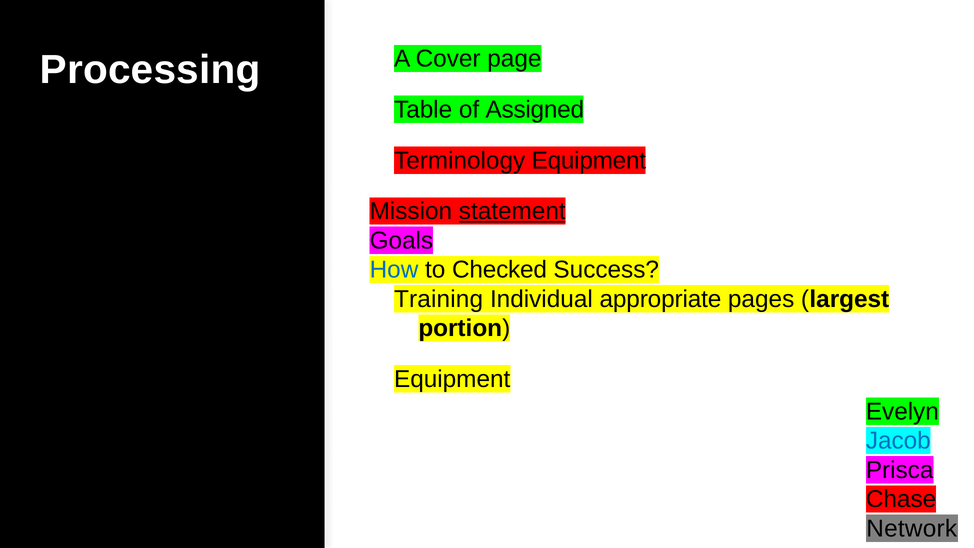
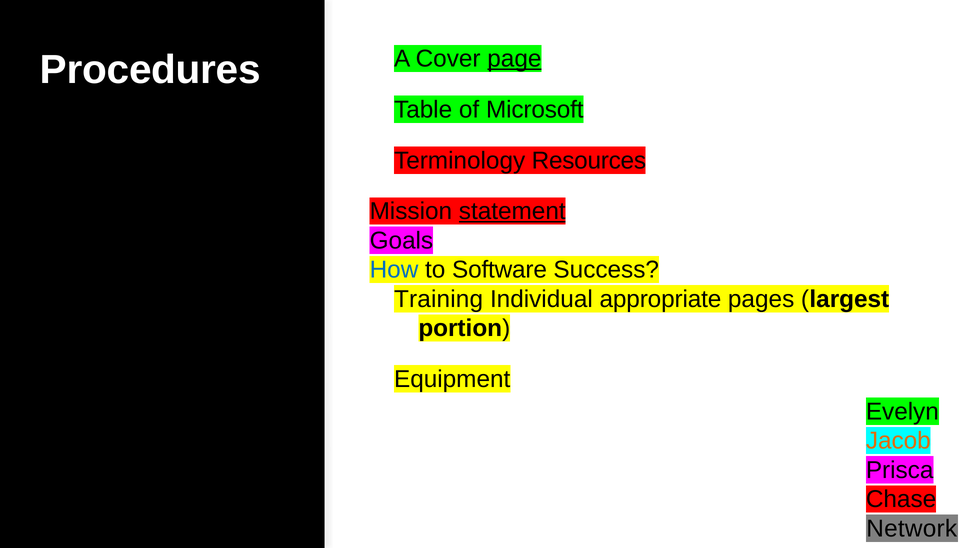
Processing: Processing -> Procedures (150, 70)
page underline: none -> present (514, 59)
Assigned: Assigned -> Microsoft (535, 110)
Terminology Equipment: Equipment -> Resources (589, 161)
Checked: Checked -> Software (500, 270)
Jacob colour: blue -> orange (898, 441)
